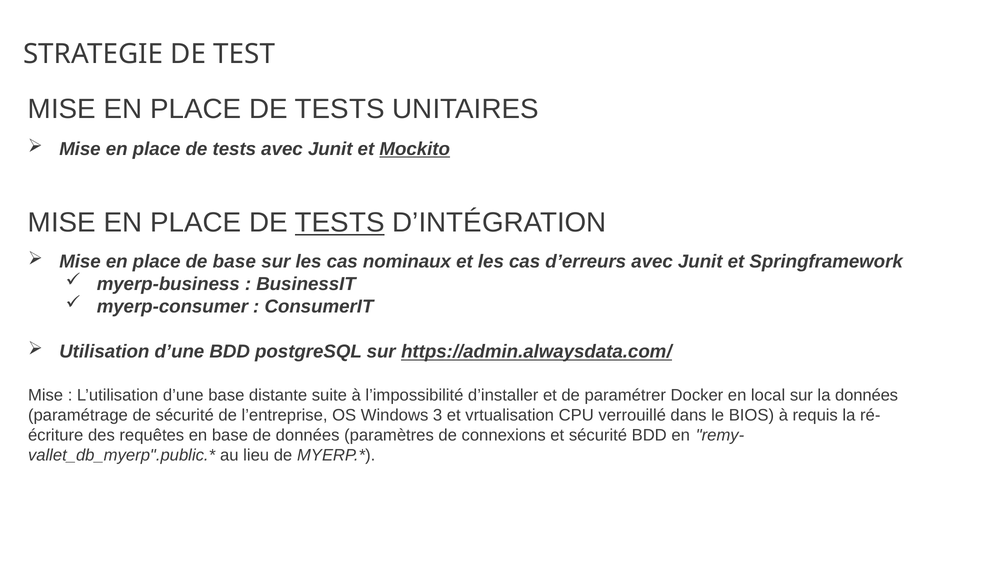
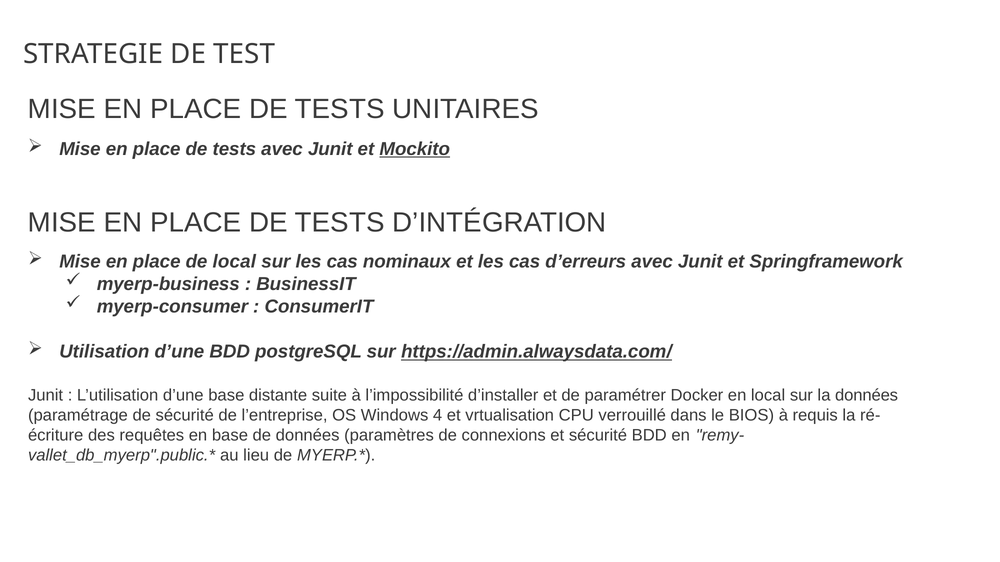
TESTS underline: present -> none (340, 223)
de base: base -> local (234, 262)
Mise: Mise -> Junit (46, 395)
3: 3 -> 4 (438, 415)
